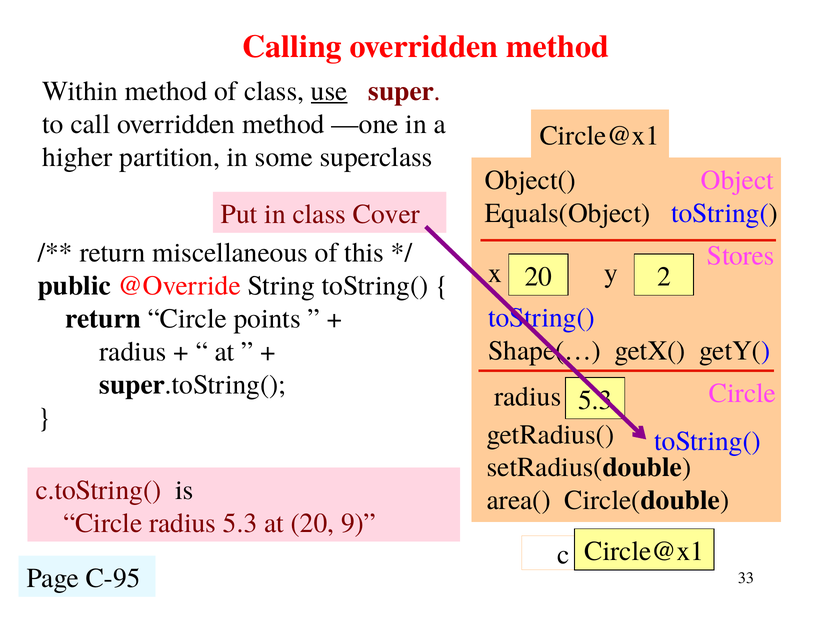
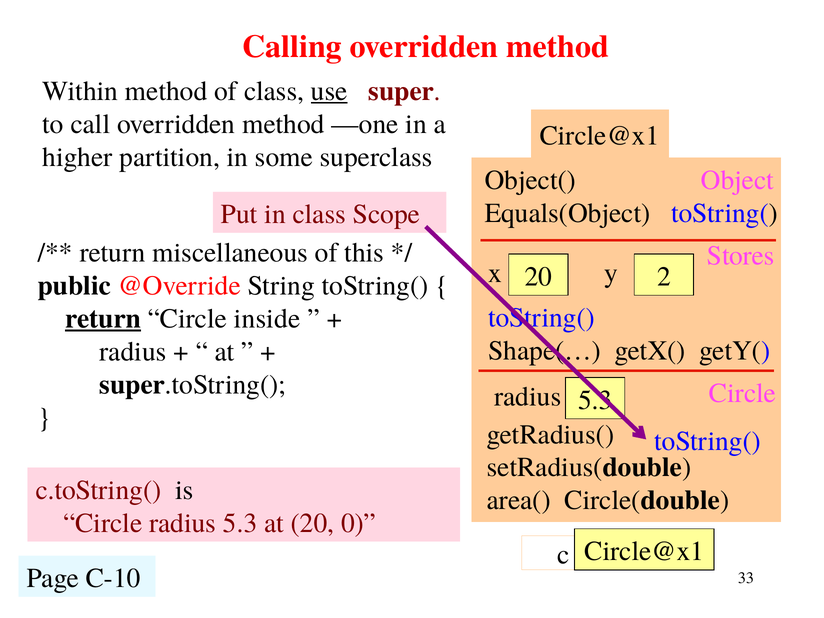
Cover: Cover -> Scope (386, 214)
return underline: none -> present (103, 319)
points: points -> inside (267, 319)
9: 9 -> 0 (359, 523)
C-95: C-95 -> C-10 (113, 578)
